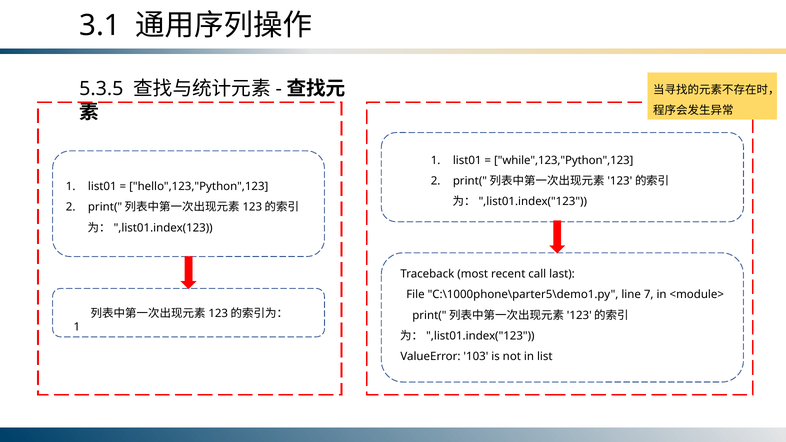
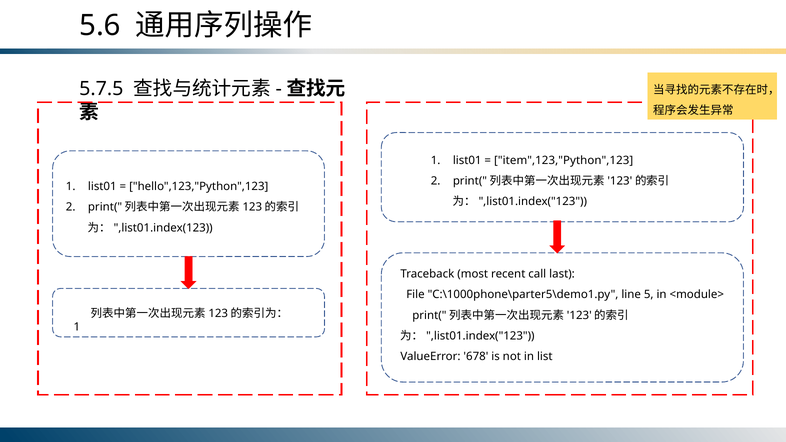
3.1: 3.1 -> 5.6 (100, 26)
5.3.5: 5.3.5 -> 5.7.5 (101, 89)
while",123,"Python",123: while",123,"Python",123 -> item",123,"Python",123 (564, 160)
7: 7 -> 5 (649, 295)
103: 103 -> 678 (476, 357)
